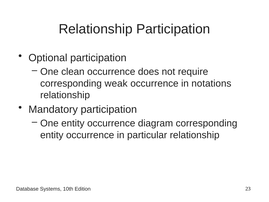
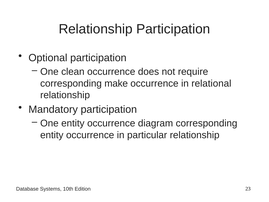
weak: weak -> make (116, 83)
notations: notations -> relational (211, 83)
